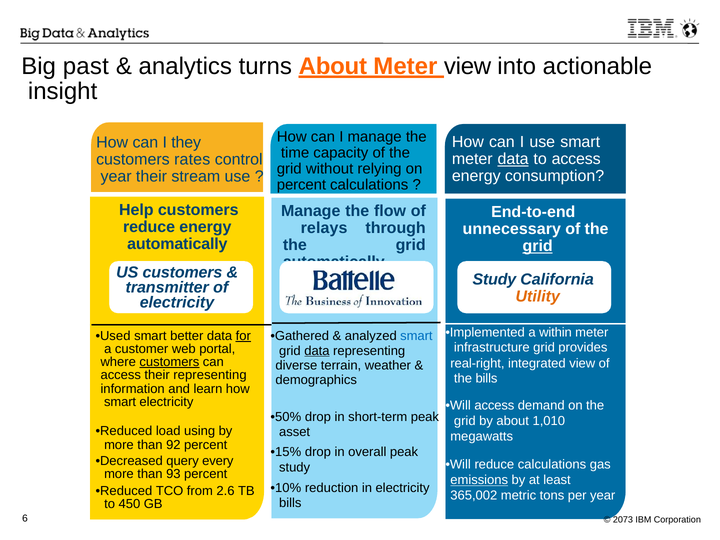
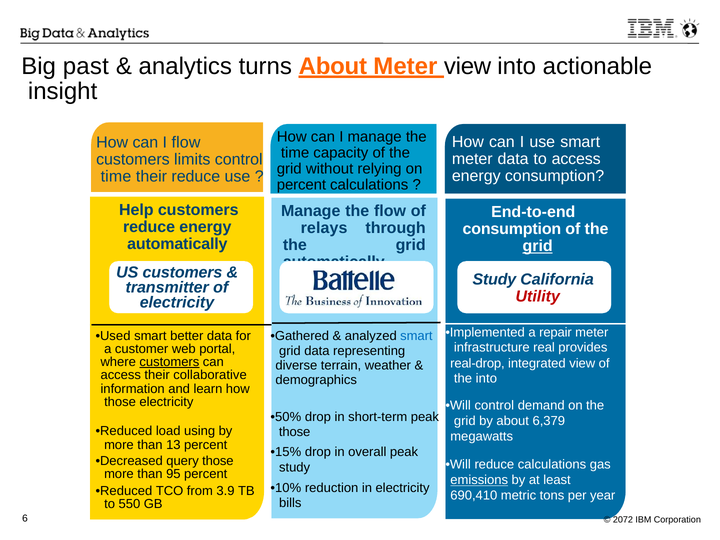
I they: they -> flow (186, 143)
data underline: present -> none (513, 159)
rates: rates -> limits (192, 160)
year: year -> time (116, 177)
their stream: stream -> reduce (196, 177)
unnecessary: unnecessary -> consumption (512, 229)
Utility colour: orange -> red (538, 296)
within: within -> repair (555, 333)
for underline: present -> none (243, 336)
infrastructure grid: grid -> real (544, 348)
data underline: present -> none (317, 351)
real-right: real-right -> real-drop (477, 364)
their representing: representing -> collaborative (210, 375)
the bills: bills -> into (486, 379)
smart: smart -> those (120, 402)
Will access: access -> control (494, 406)
1,010: 1,010 -> 6,379 (549, 421)
asset: asset -> those (295, 432)
92: 92 -> 13 (173, 445)
query every: every -> those (218, 461)
93: 93 -> 95 (173, 474)
2.6: 2.6 -> 3.9 (225, 491)
365,002: 365,002 -> 690,410 (474, 496)
450: 450 -> 550 (129, 504)
2073: 2073 -> 2072 (623, 520)
